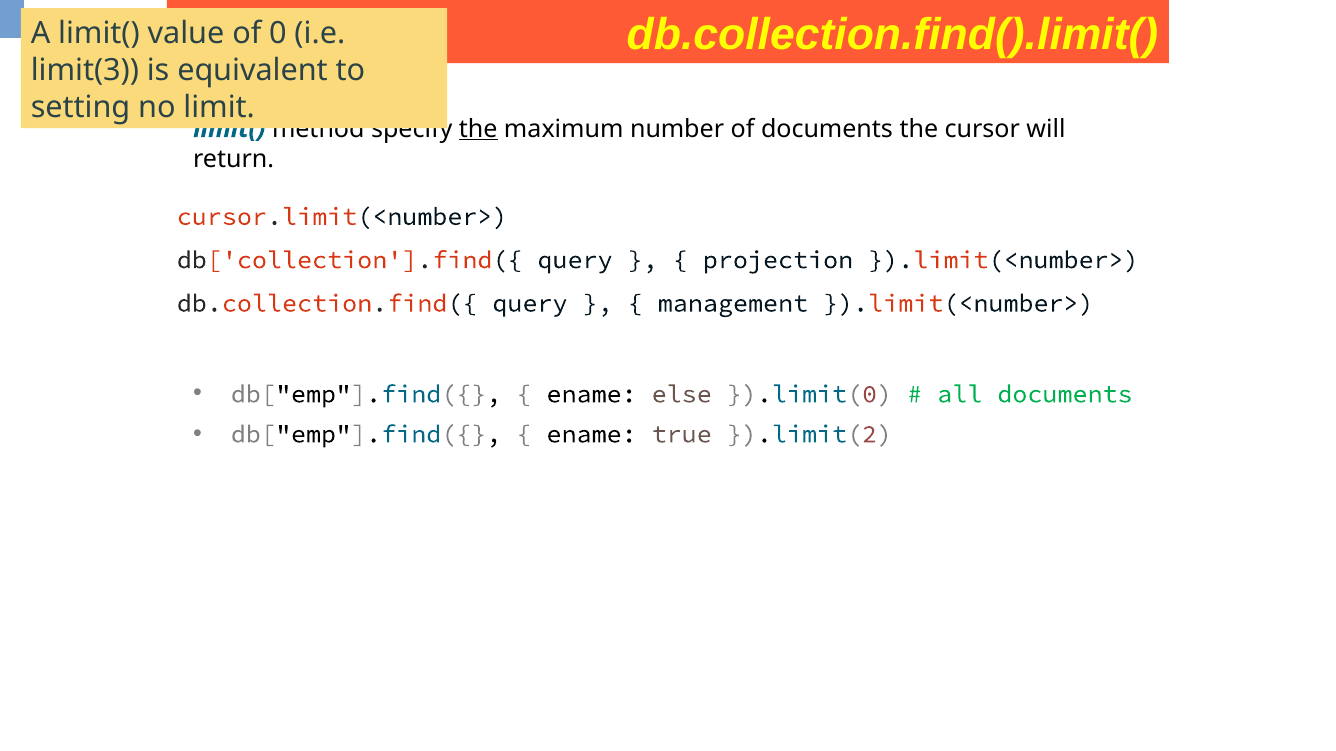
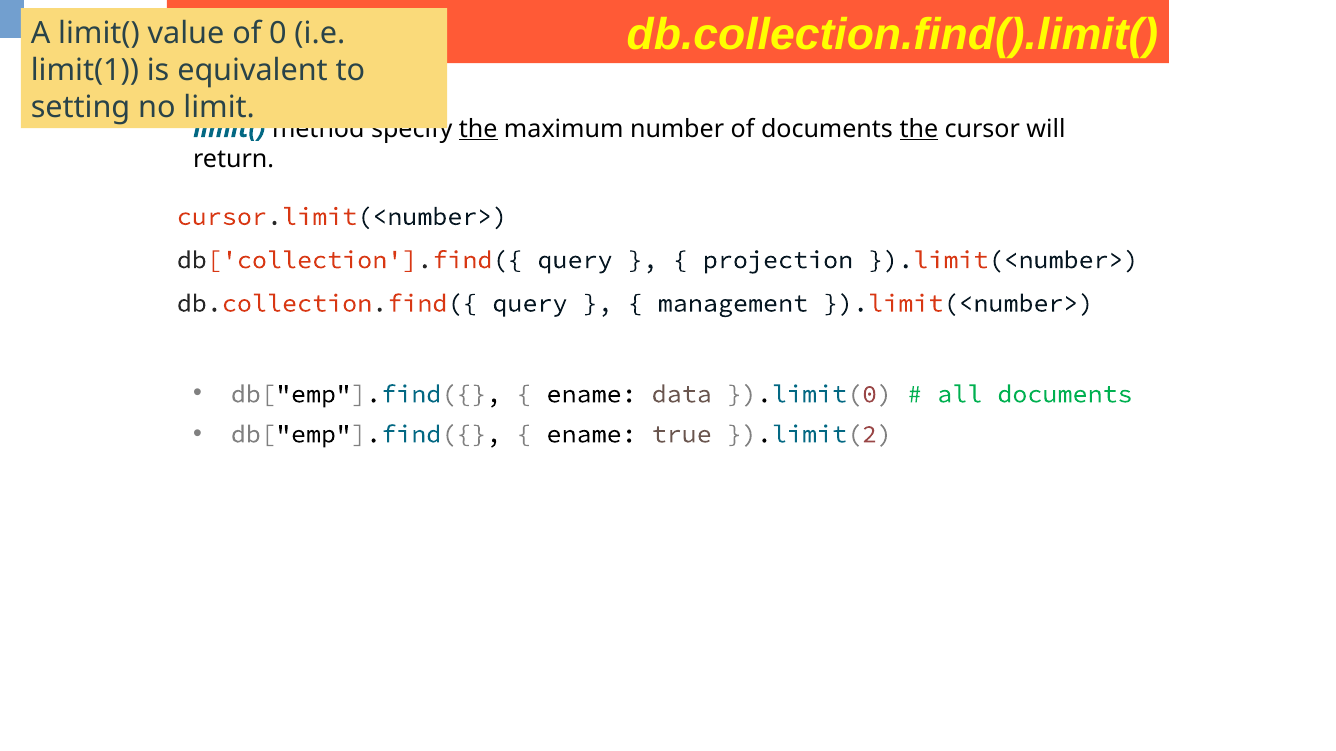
limit(3: limit(3 -> limit(1 (85, 70)
the underline: none -> present (919, 129)
else: else -> data (682, 394)
